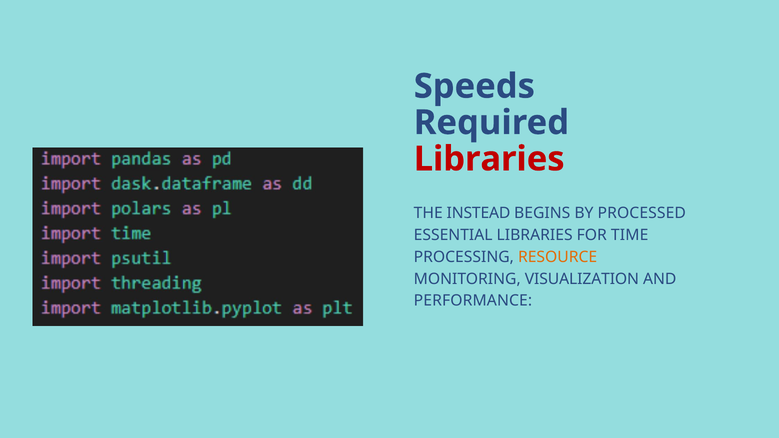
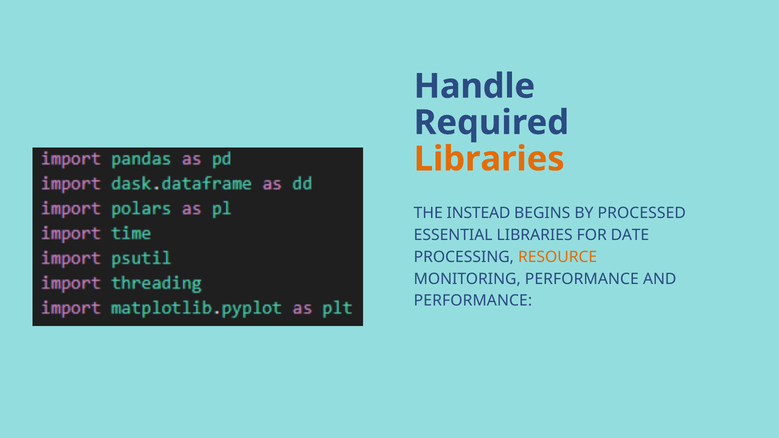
Speeds: Speeds -> Handle (474, 86)
Libraries colour: red -> orange (489, 159)
TIME: TIME -> DATE (630, 235)
MONITORING VISUALIZATION: VISUALIZATION -> PERFORMANCE (582, 279)
